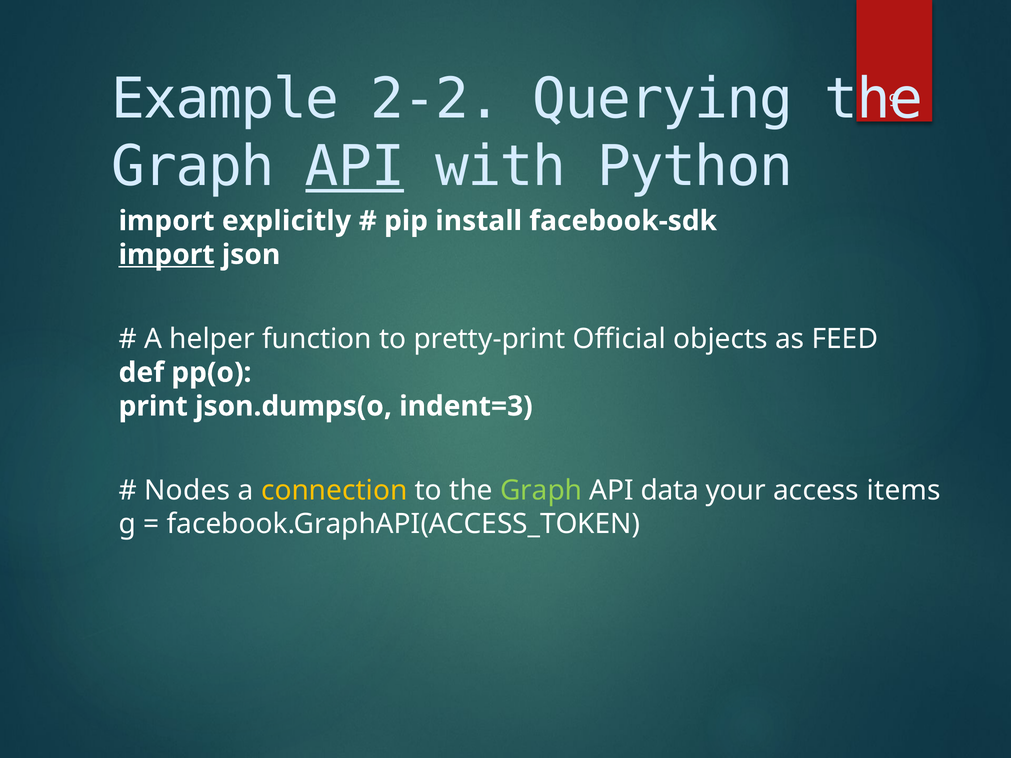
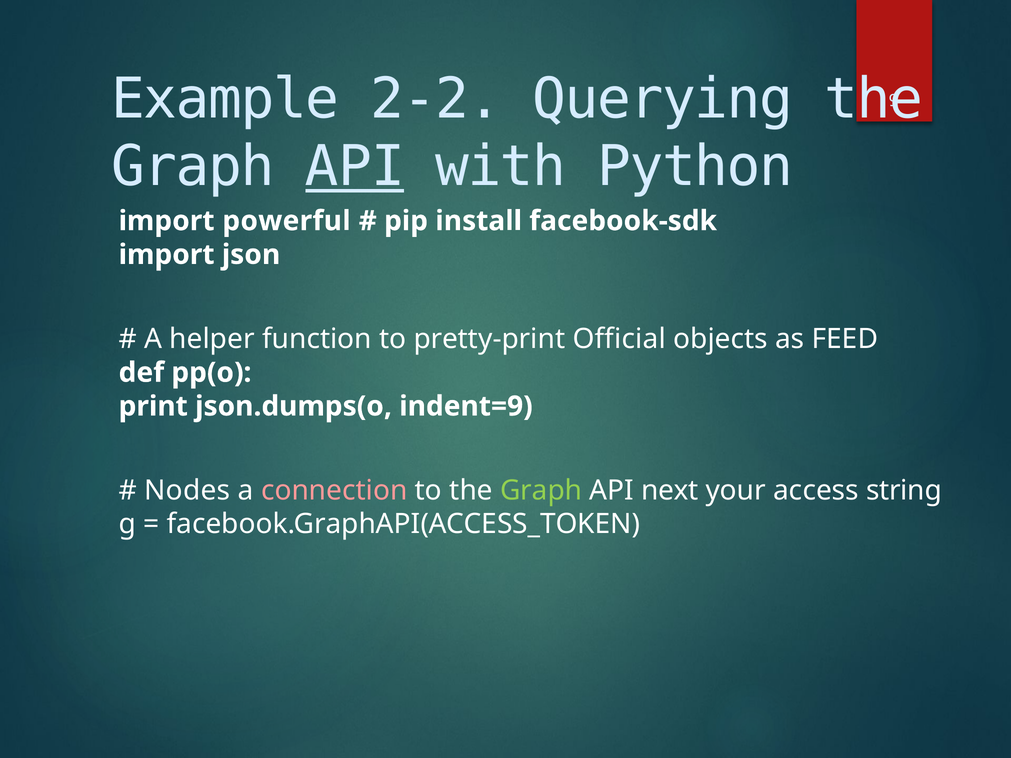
explicitly: explicitly -> powerful (286, 221)
import underline: present -> none (167, 255)
indent=3: indent=3 -> indent=9 (466, 406)
connection colour: yellow -> pink (334, 491)
data: data -> next (670, 491)
items: items -> string (904, 491)
